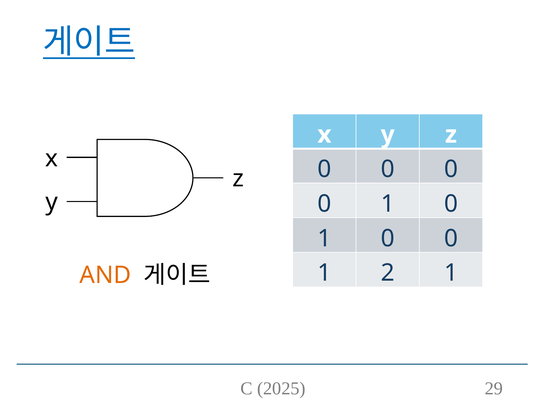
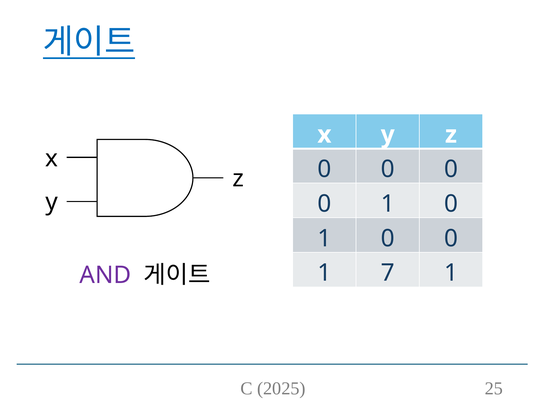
2: 2 -> 7 (388, 273)
AND colour: orange -> purple (105, 276)
29: 29 -> 25 (494, 389)
